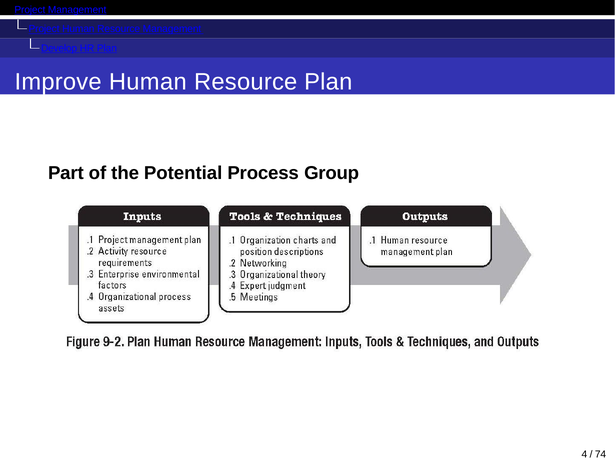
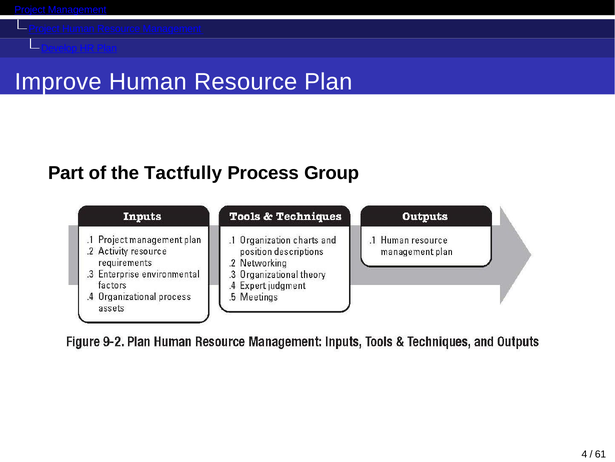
Potential: Potential -> Tactfully (183, 173)
74: 74 -> 61 (600, 454)
